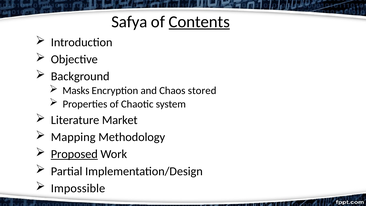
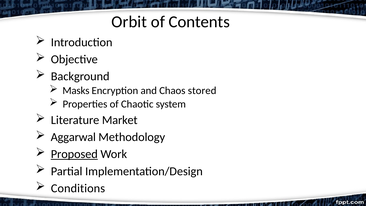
Safya: Safya -> Orbit (129, 22)
Contents underline: present -> none (199, 22)
Mapping: Mapping -> Aggarwal (73, 137)
Impossible: Impossible -> Conditions (78, 188)
